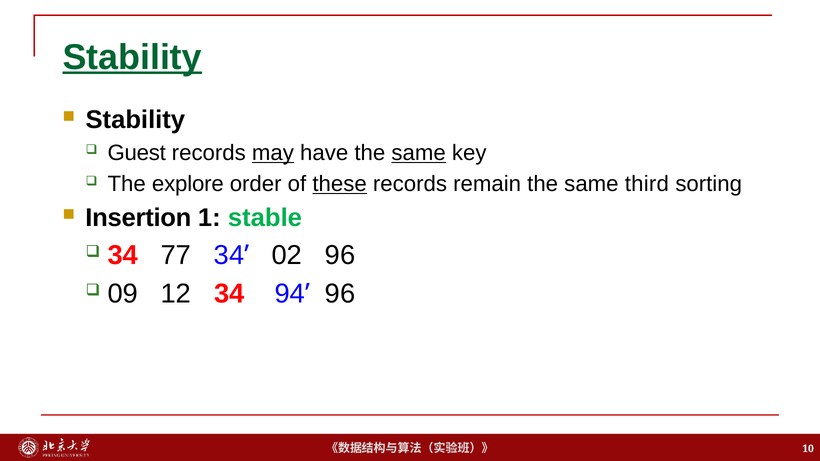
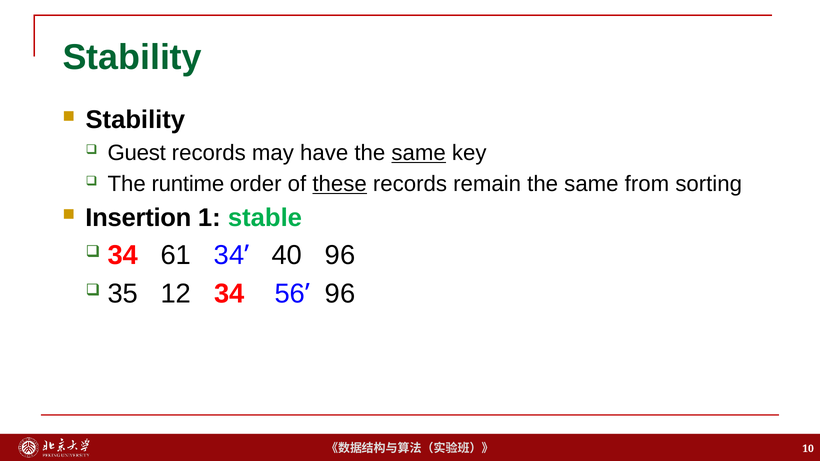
Stability underline: present -> none (132, 57)
may underline: present -> none (273, 153)
explore: explore -> runtime (188, 184)
third: third -> from (647, 184)
77: 77 -> 61 (176, 255)
02: 02 -> 40 (287, 255)
09: 09 -> 35 (123, 294)
94: 94 -> 56 (290, 294)
